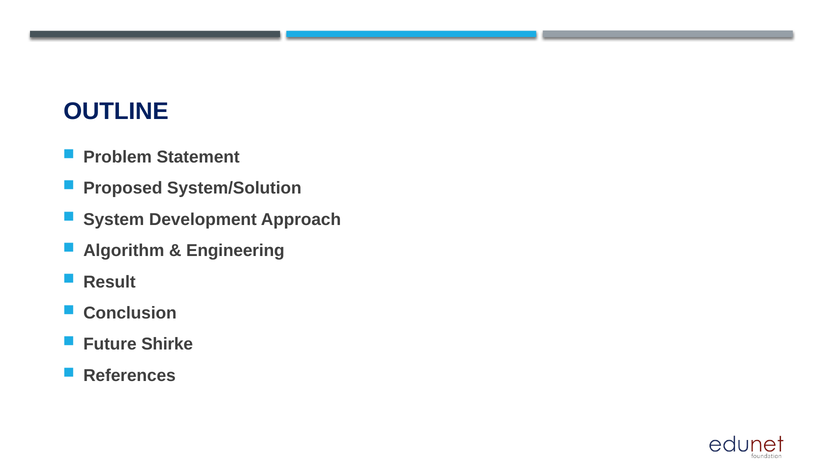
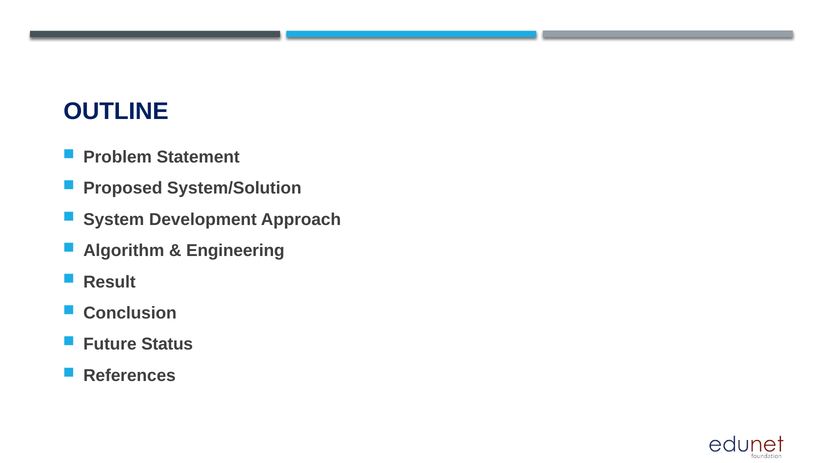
Shirke: Shirke -> Status (167, 344)
